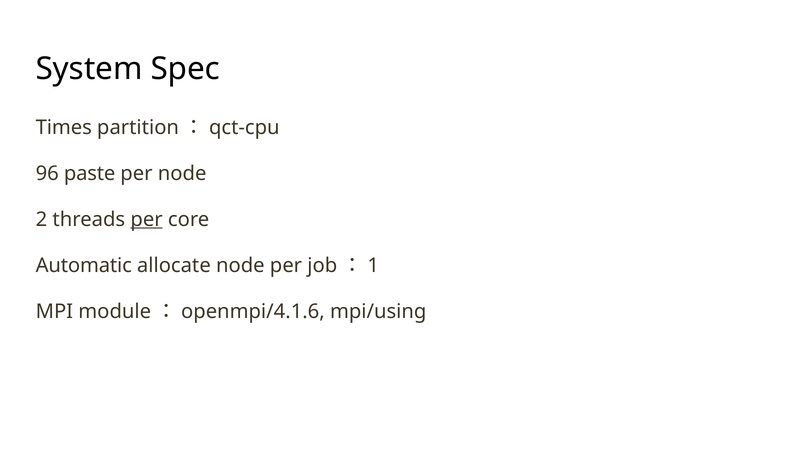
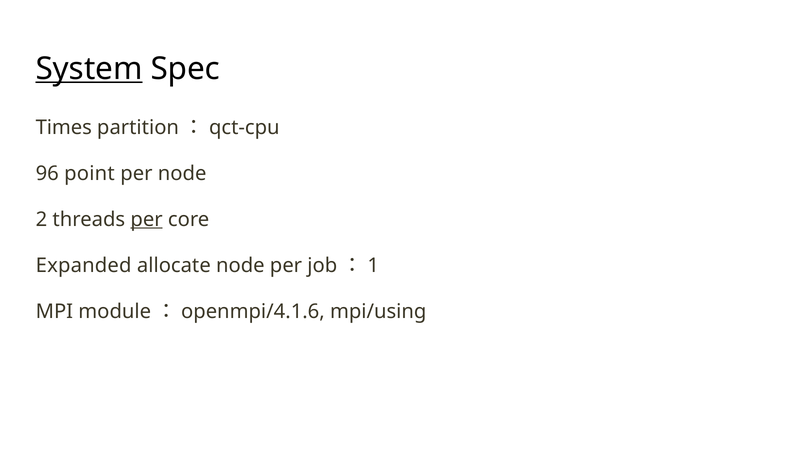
System underline: none -> present (89, 69)
paste: paste -> point (89, 173)
Automatic: Automatic -> Expanded (84, 265)
